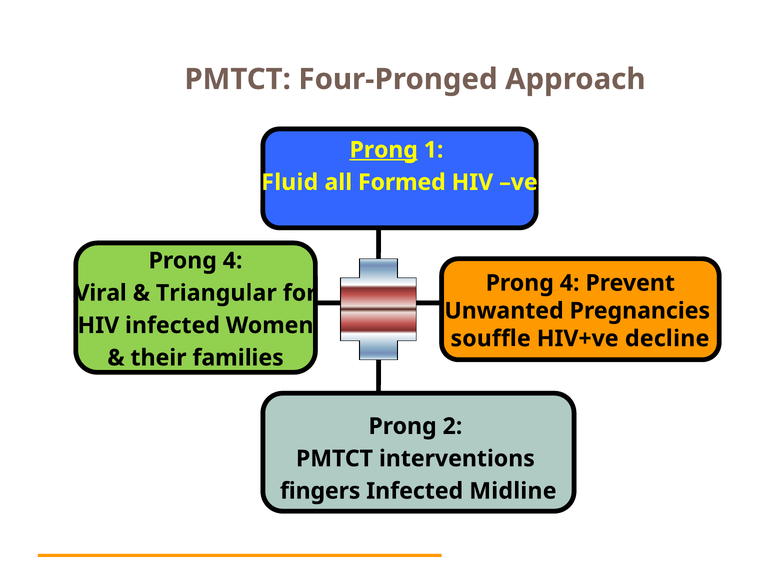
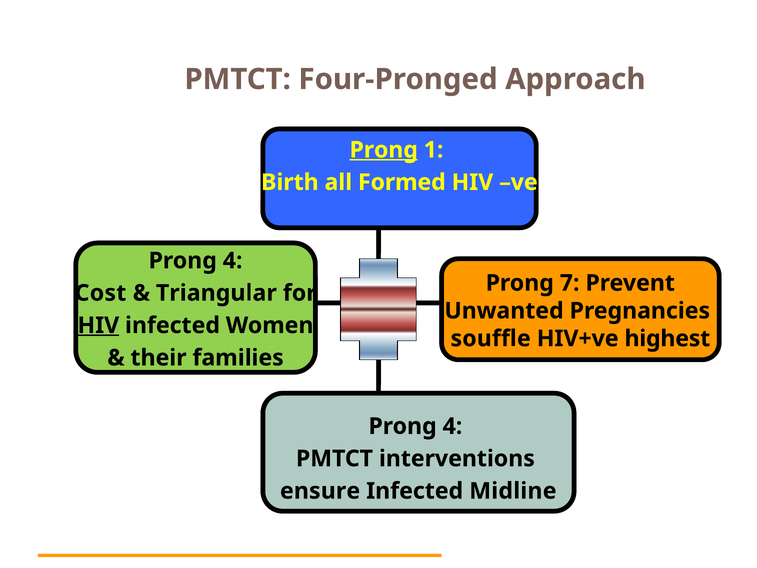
Fluid: Fluid -> Birth (290, 182)
4: 4 -> 7 (570, 283)
Viral: Viral -> Cost (100, 293)
HIV underline: none -> present (98, 325)
decline: decline -> highest (667, 338)
2: 2 -> 4 (452, 426)
fingers: fingers -> ensure (320, 491)
